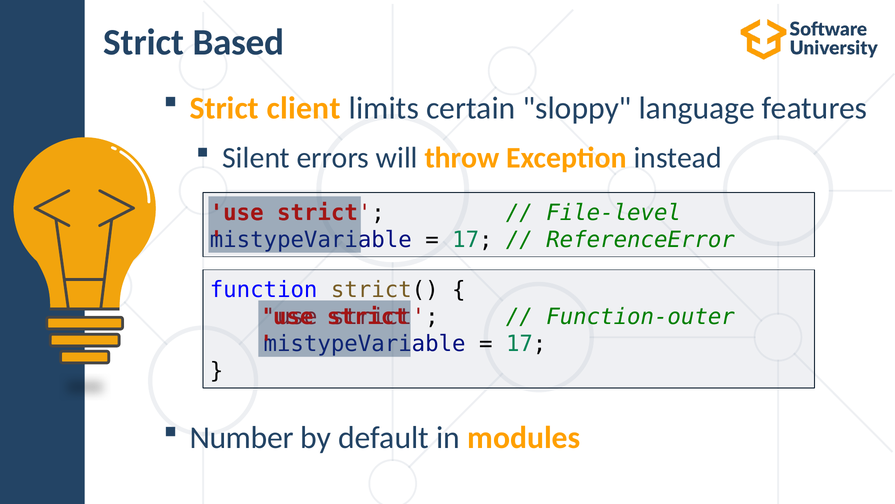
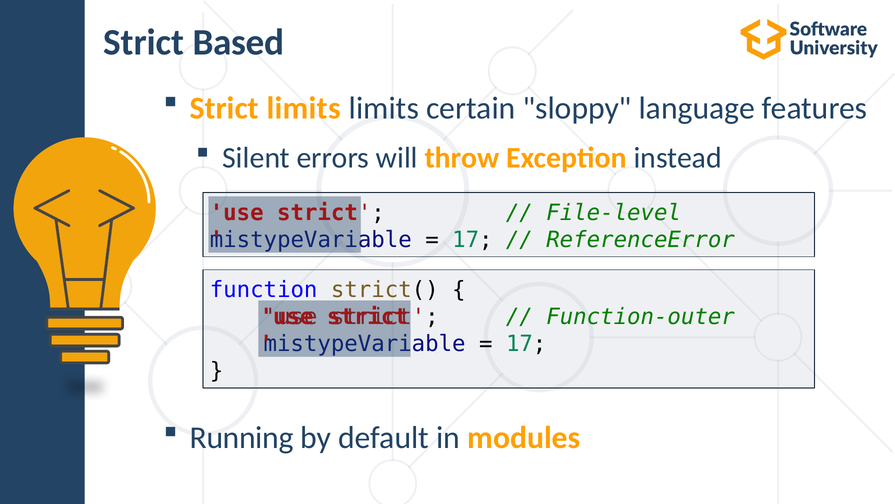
Strict client: client -> limits (304, 108)
Number: Number -> Running (242, 437)
